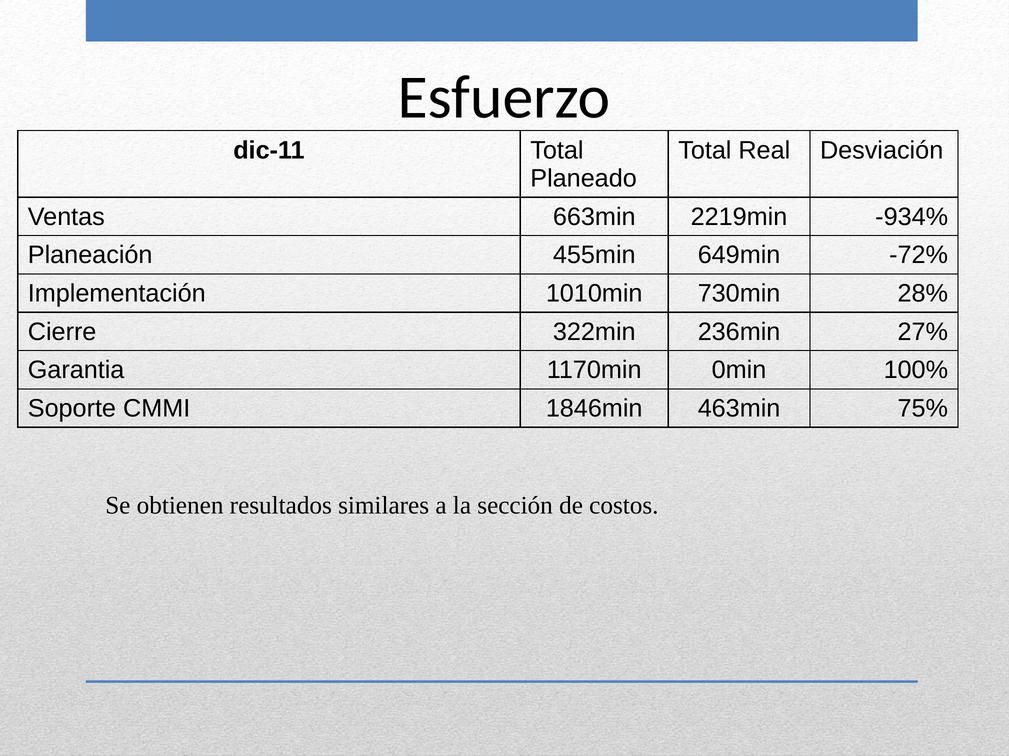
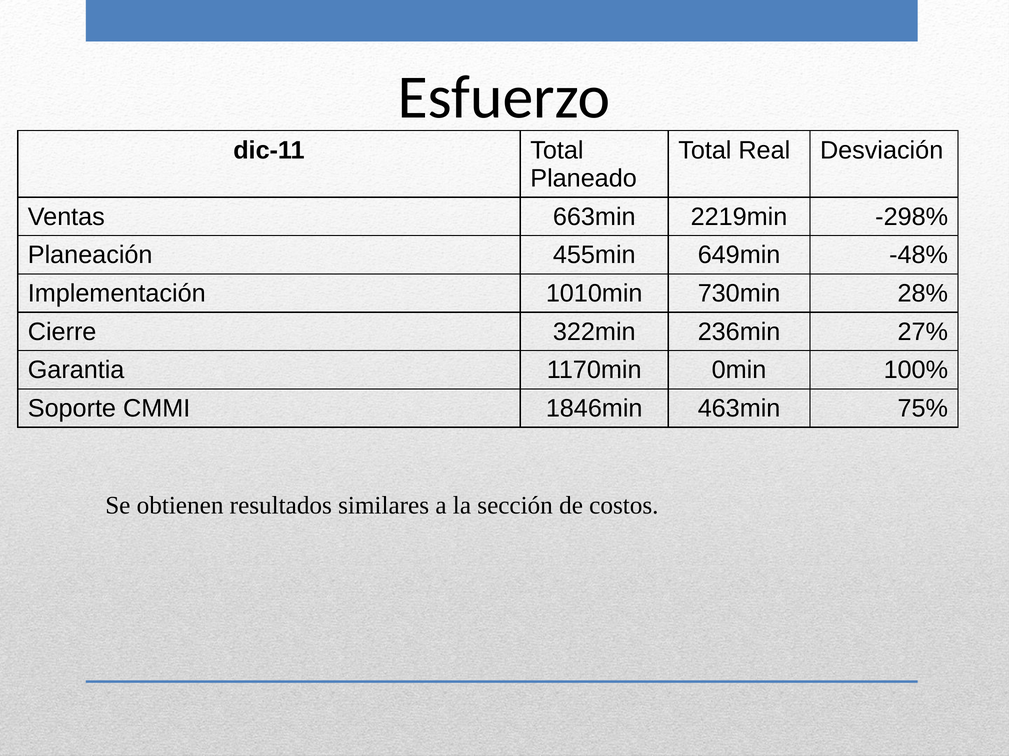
-934%: -934% -> -298% (912, 217)
-72%: -72% -> -48% (919, 255)
